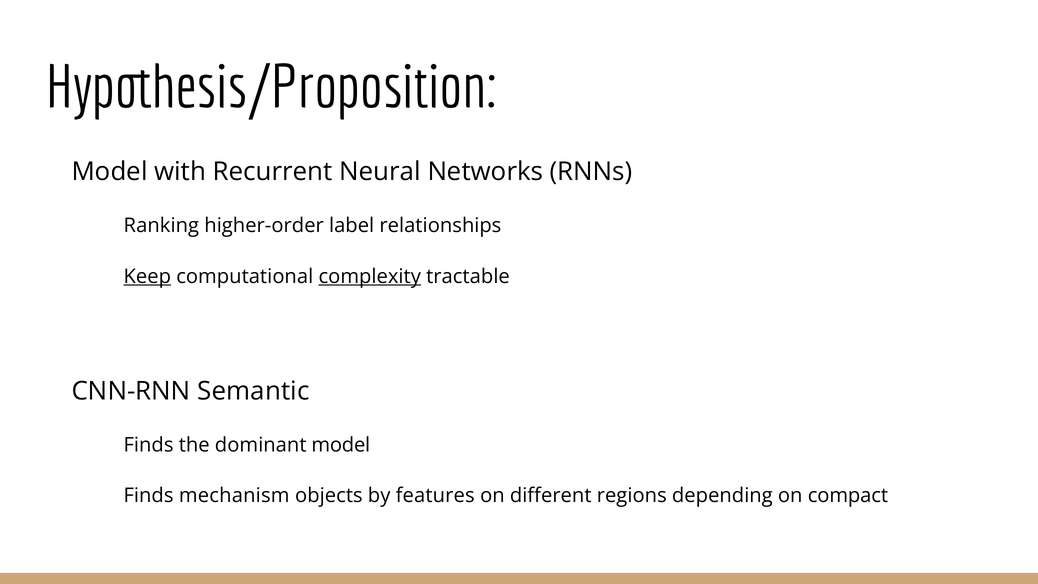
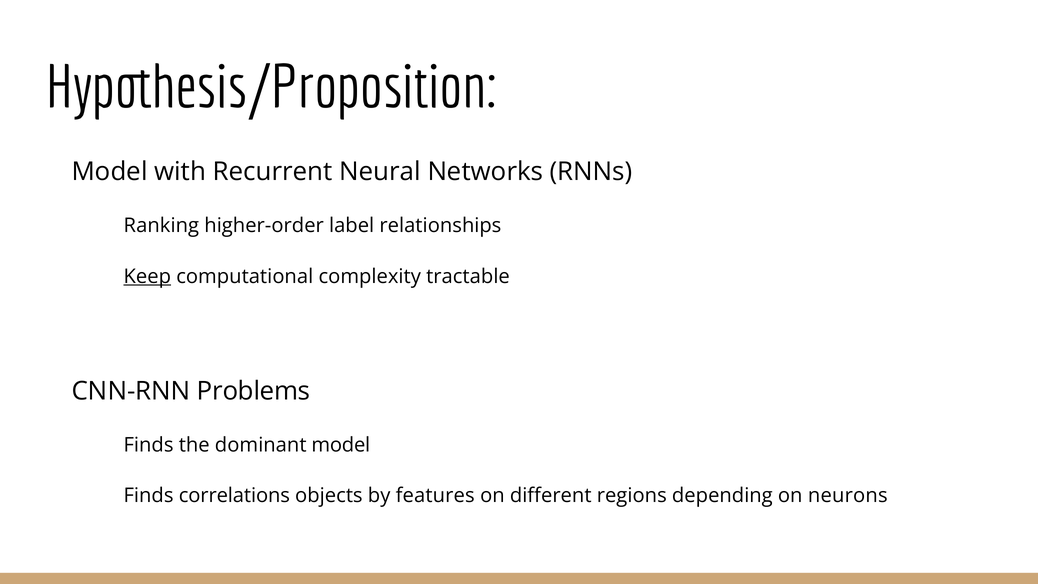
complexity underline: present -> none (370, 276)
Semantic: Semantic -> Problems (254, 391)
mechanism: mechanism -> correlations (234, 496)
compact: compact -> neurons (848, 496)
